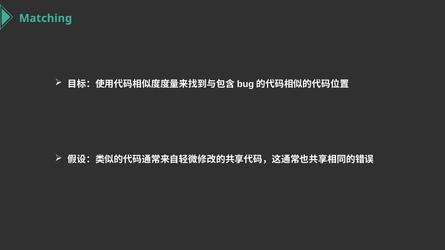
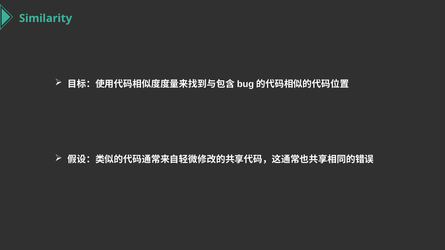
Matching: Matching -> Similarity (46, 18)
